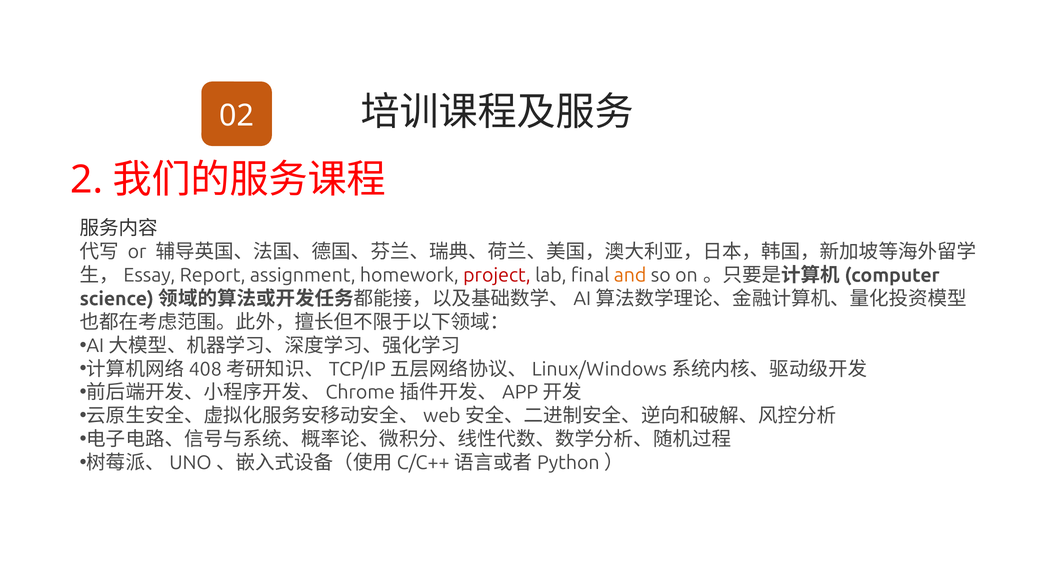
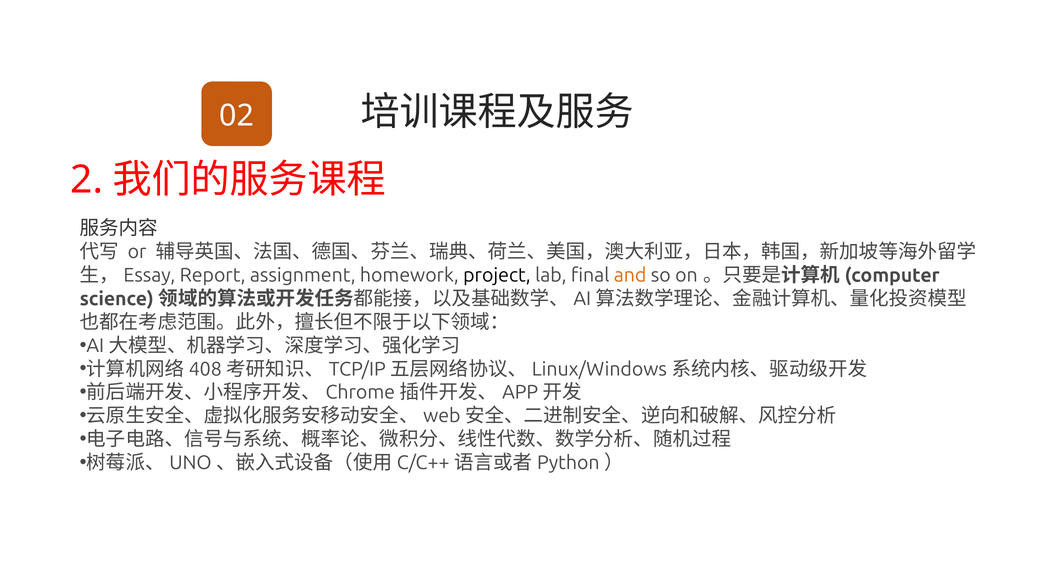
project colour: red -> black (497, 275)
